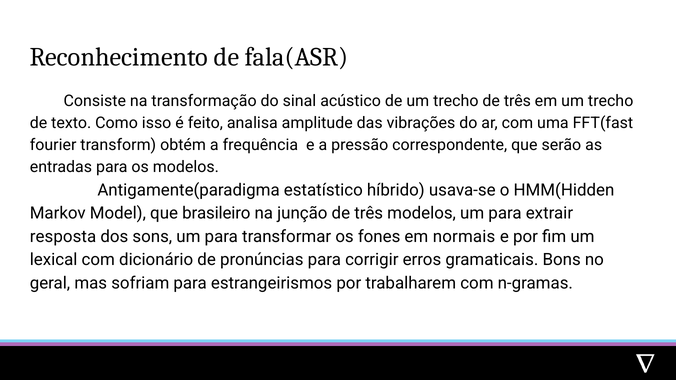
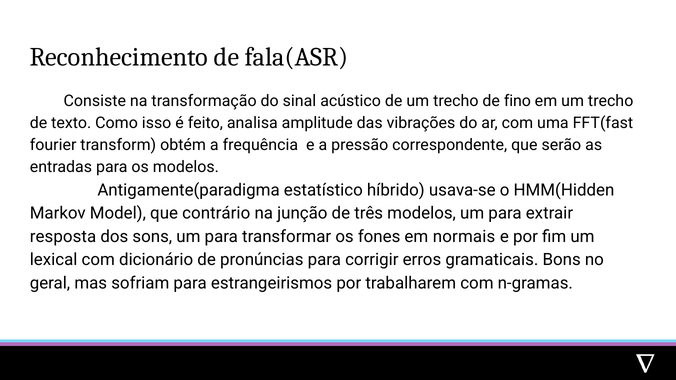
trecho de três: três -> fino (517, 101)
brasileiro: brasileiro -> contrário (216, 213)
